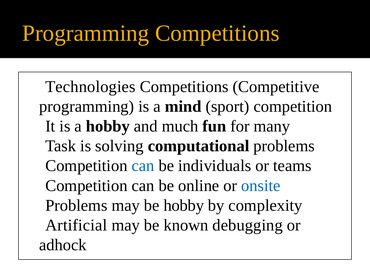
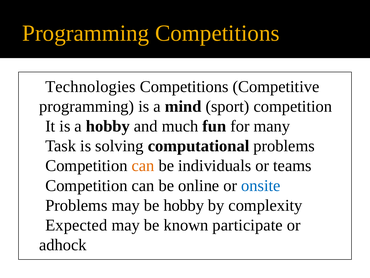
can colour: blue -> orange (143, 166)
Artificial: Artificial -> Expected (76, 225)
debugging: debugging -> participate (248, 225)
